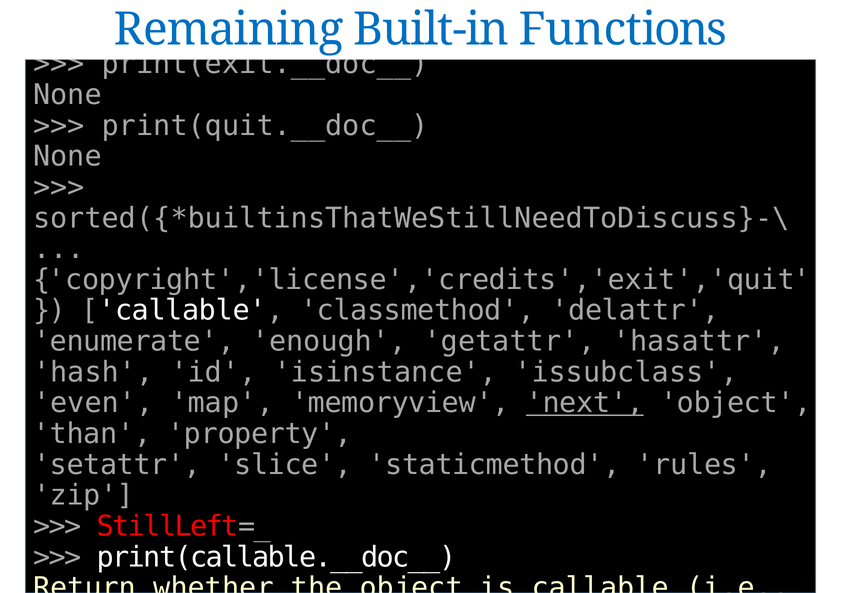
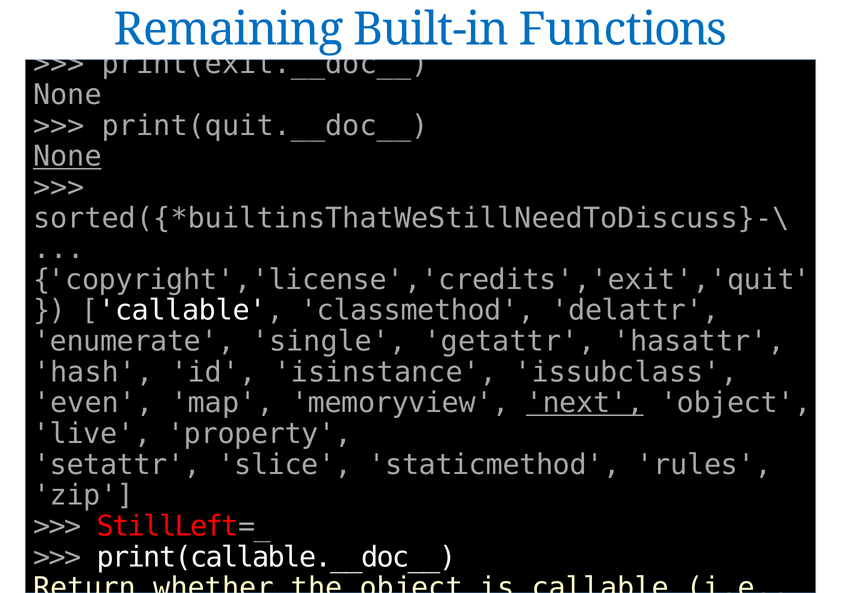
None underline: none -> present (67, 156)
enough: enough -> single (329, 341)
than: than -> live (92, 434)
